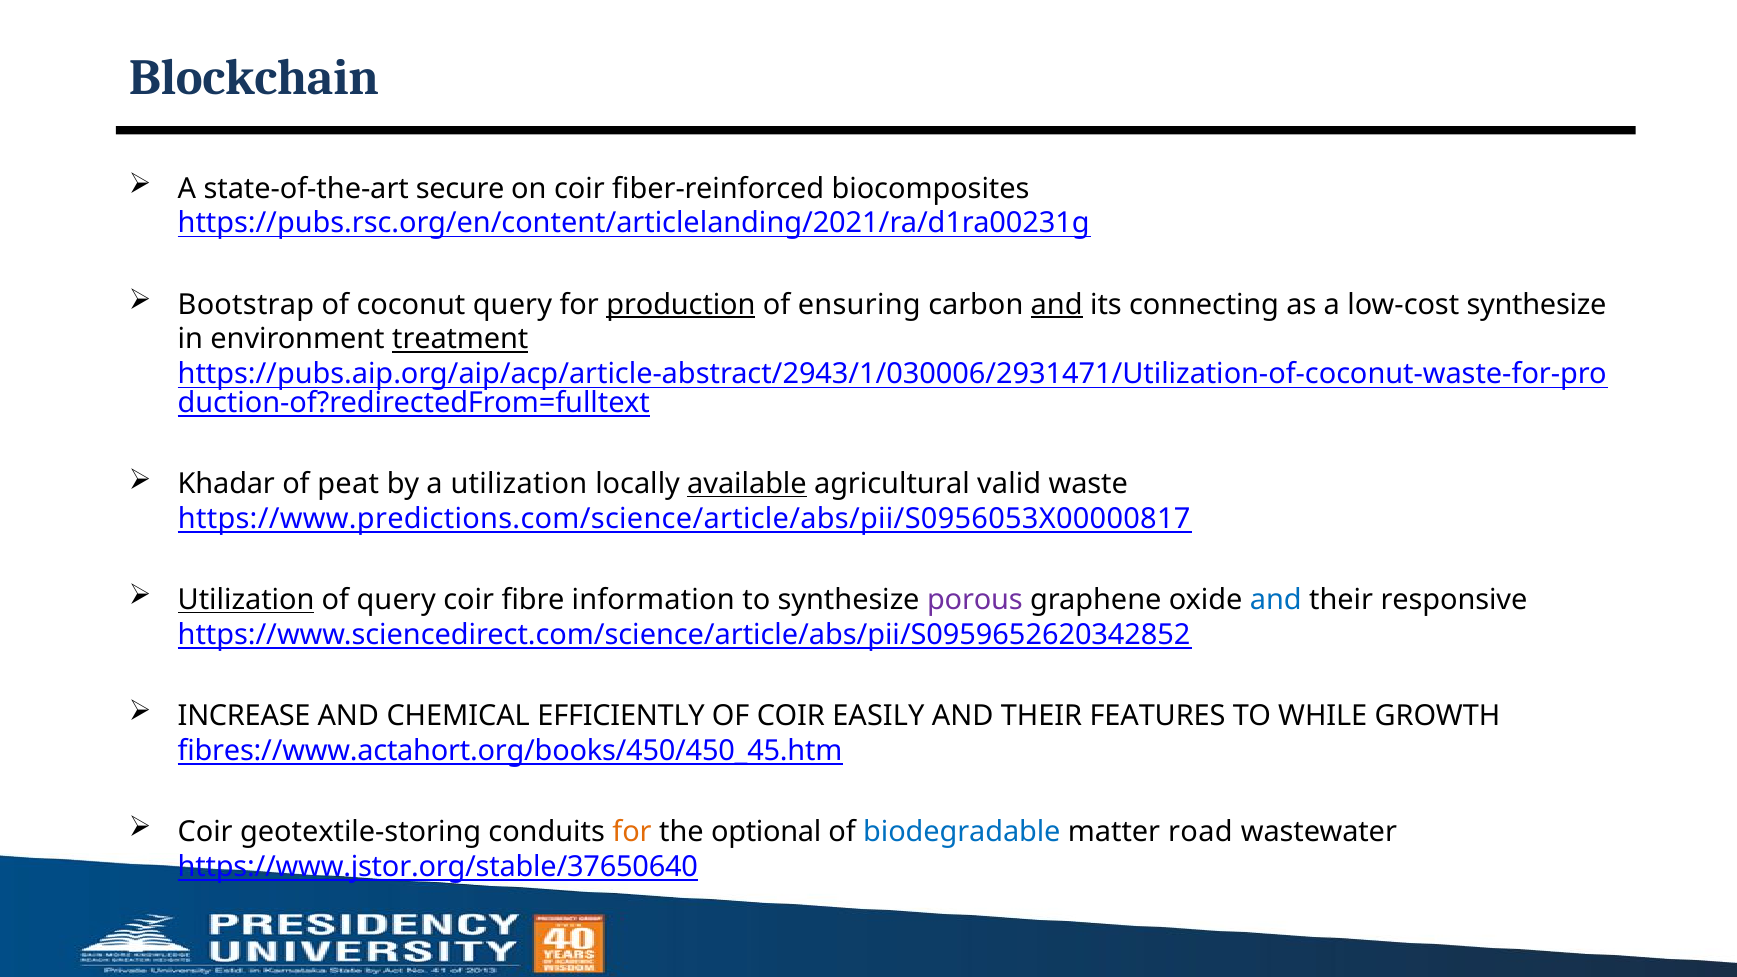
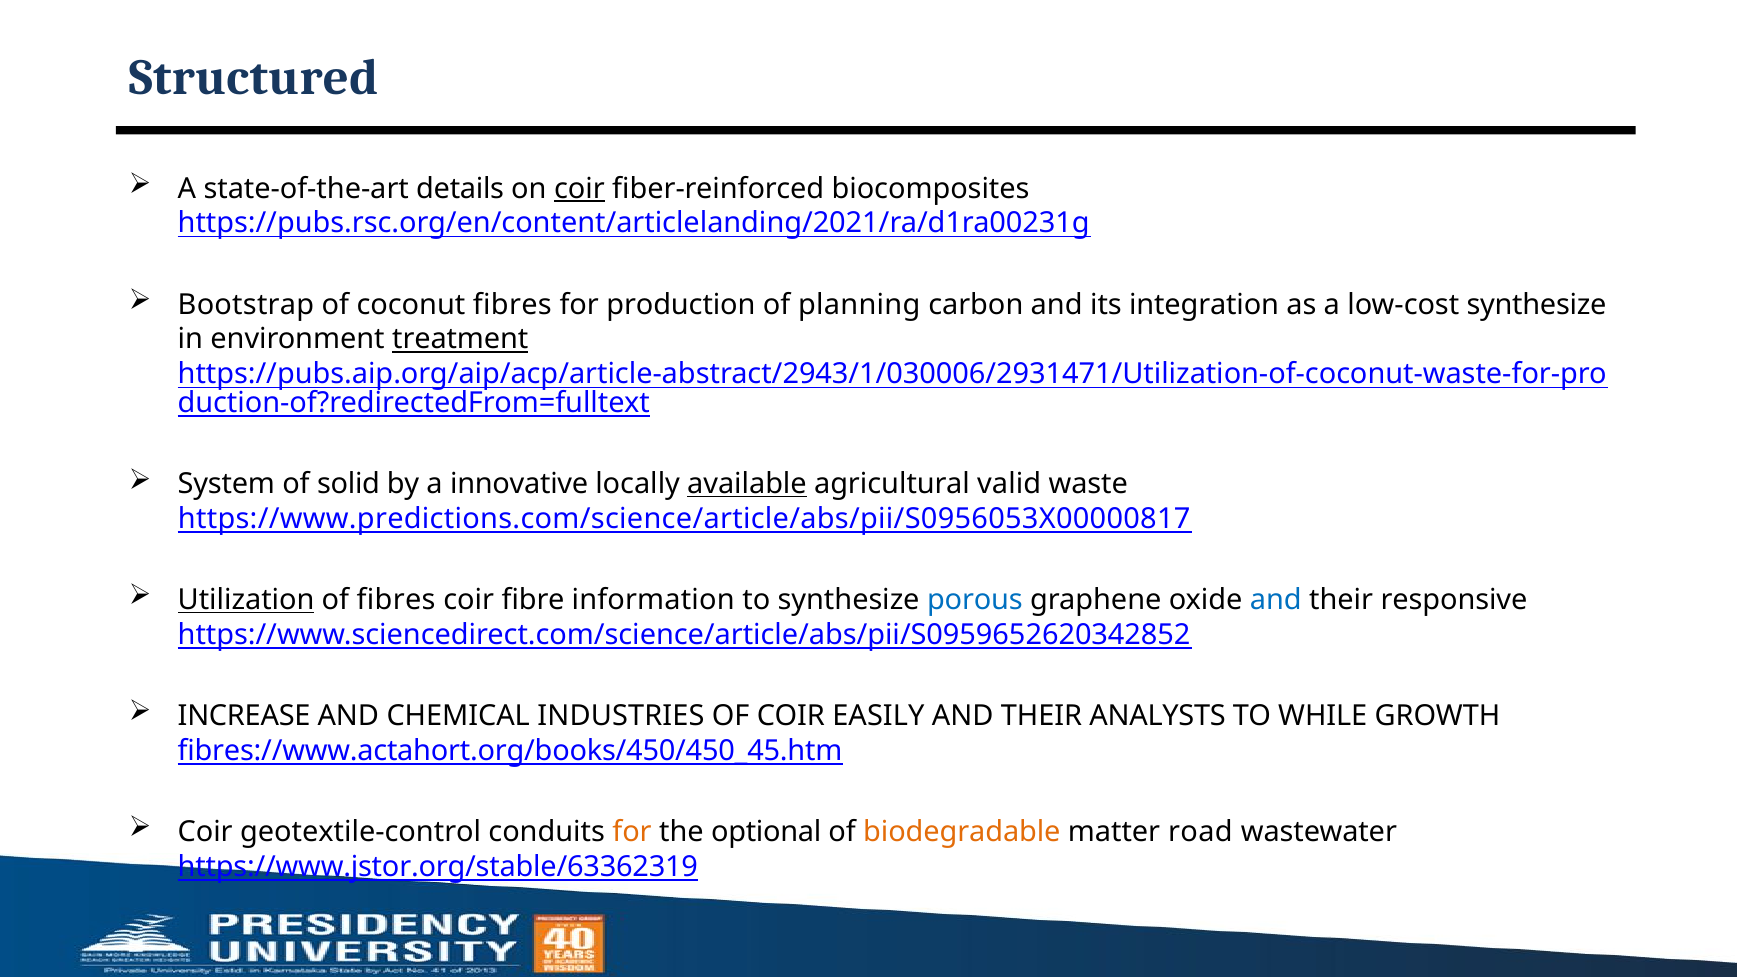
Blockchain: Blockchain -> Structured (254, 77)
secure: secure -> details (460, 189)
coir underline: none -> present (579, 189)
coconut query: query -> fibres (512, 305)
production underline: present -> none (681, 305)
ensuring: ensuring -> planning (859, 305)
and underline: present -> none (1057, 305)
connecting: connecting -> integration (1204, 305)
Khadar: Khadar -> System (226, 484)
peat: peat -> solid (349, 484)
a utilization: utilization -> innovative (519, 484)
of query: query -> fibres (396, 600)
porous colour: purple -> blue (975, 600)
EFFICIENTLY: EFFICIENTLY -> INDUSTRIES (621, 716)
FEATURES: FEATURES -> ANALYSTS (1158, 716)
geotextile-storing: geotextile-storing -> geotextile-control (361, 832)
biodegradable colour: blue -> orange (962, 832)
https://www.jstor.org/stable/37650640: https://www.jstor.org/stable/37650640 -> https://www.jstor.org/stable/63362319 (438, 867)
